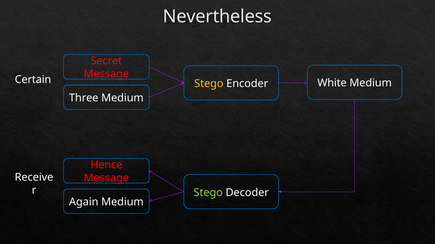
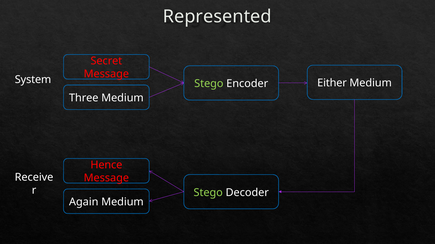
Nevertheless: Nevertheless -> Represented (217, 17)
Certain: Certain -> System (33, 80)
Stego colour: yellow -> light green (209, 84)
White: White -> Either (332, 83)
